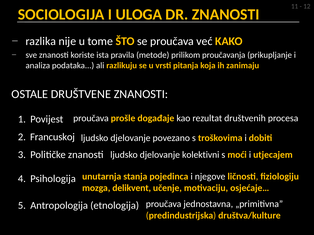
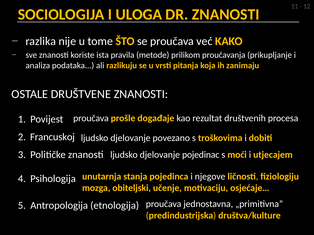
kolektivni: kolektivni -> pojedinac (201, 155)
delikvent: delikvent -> obiteljski (132, 188)
